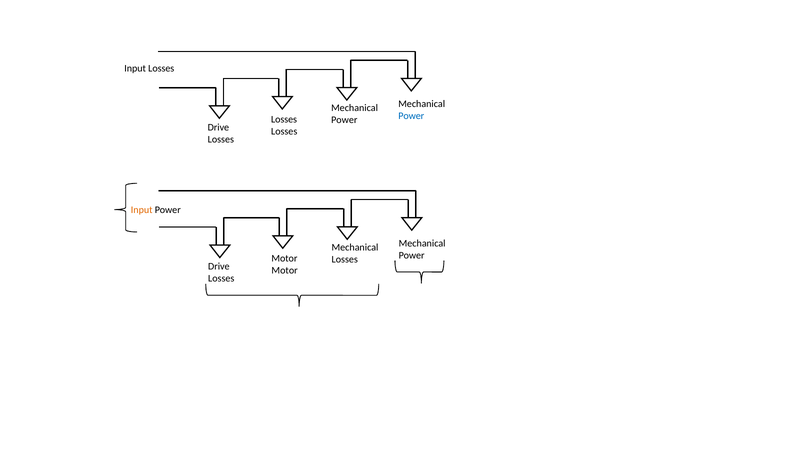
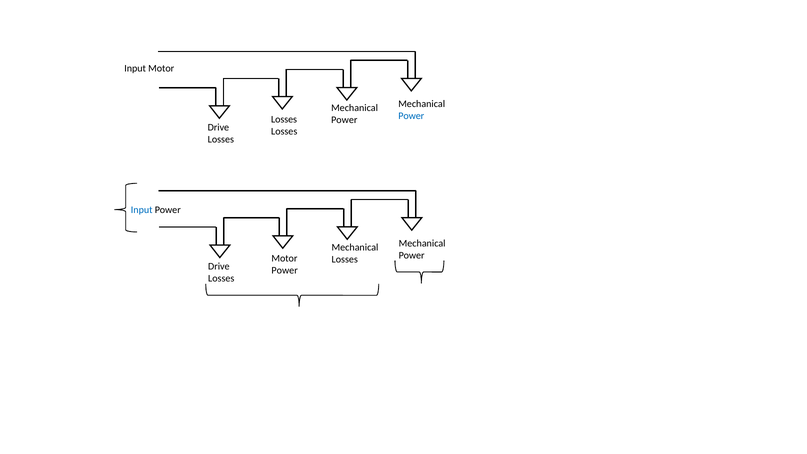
Input Losses: Losses -> Motor (161, 68)
Input colour: orange -> blue (142, 210)
Motor: Motor -> Power (285, 271)
